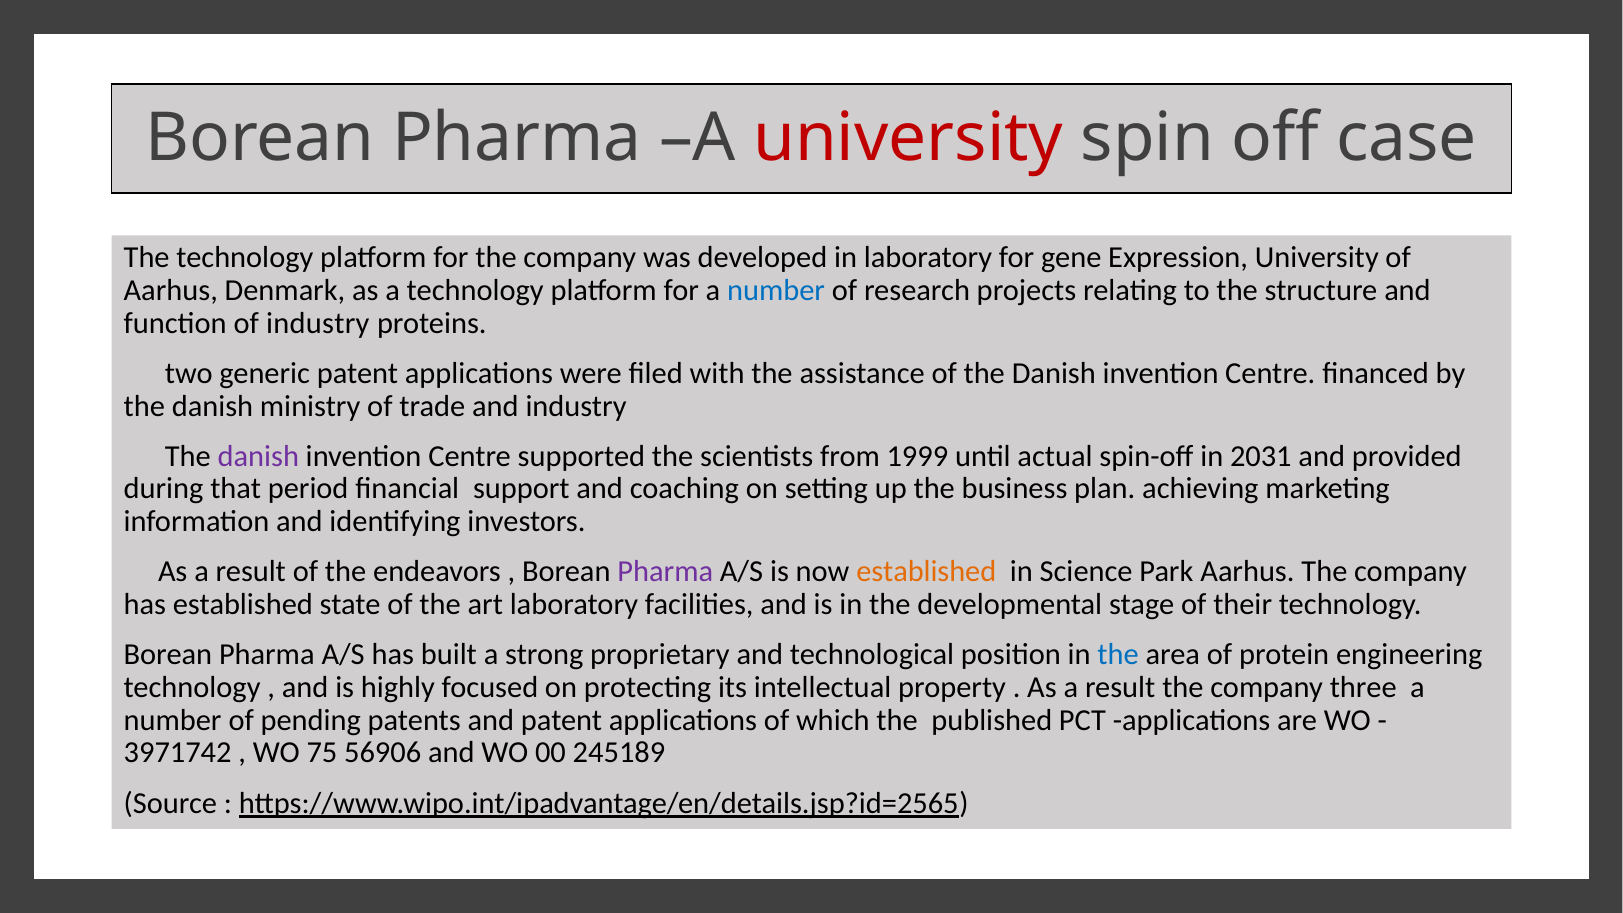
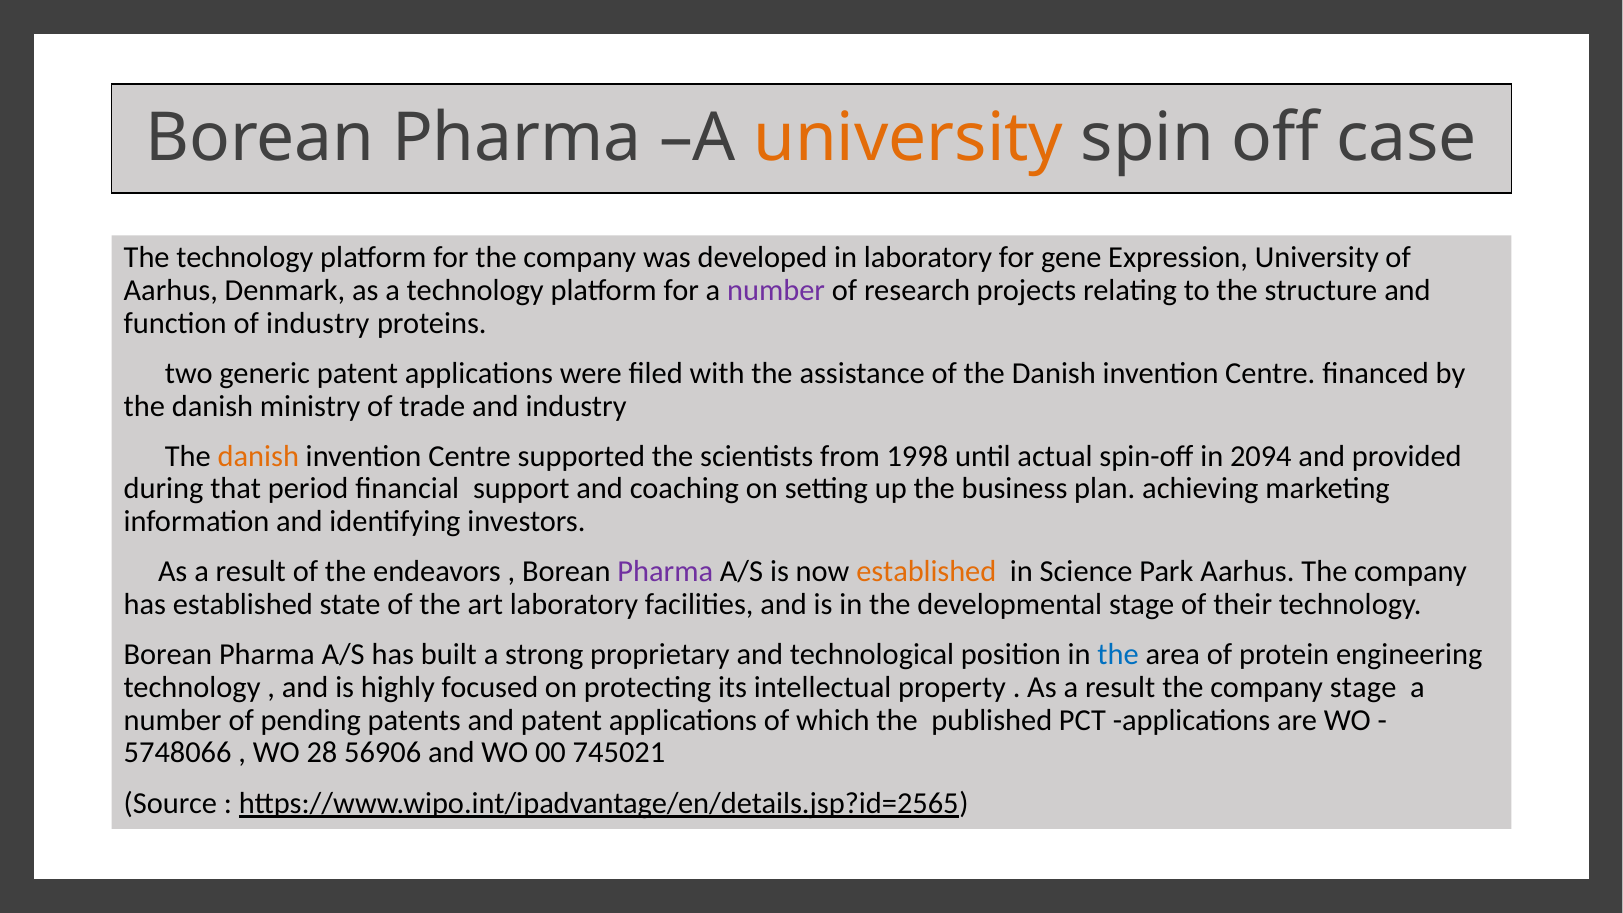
university colour: red -> orange (908, 138)
number colour: blue -> purple (776, 291)
danish colour: purple -> orange (258, 456)
1999: 1999 -> 1998 (917, 456)
2031: 2031 -> 2094 (1261, 456)
company three: three -> stage (1363, 687)
3971742: 3971742 -> 5748066 (178, 753)
75: 75 -> 28 (322, 753)
245189: 245189 -> 745021 (619, 753)
